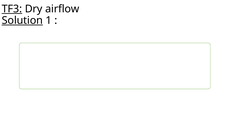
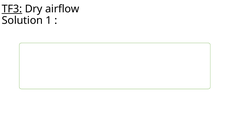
Solution underline: present -> none (22, 20)
